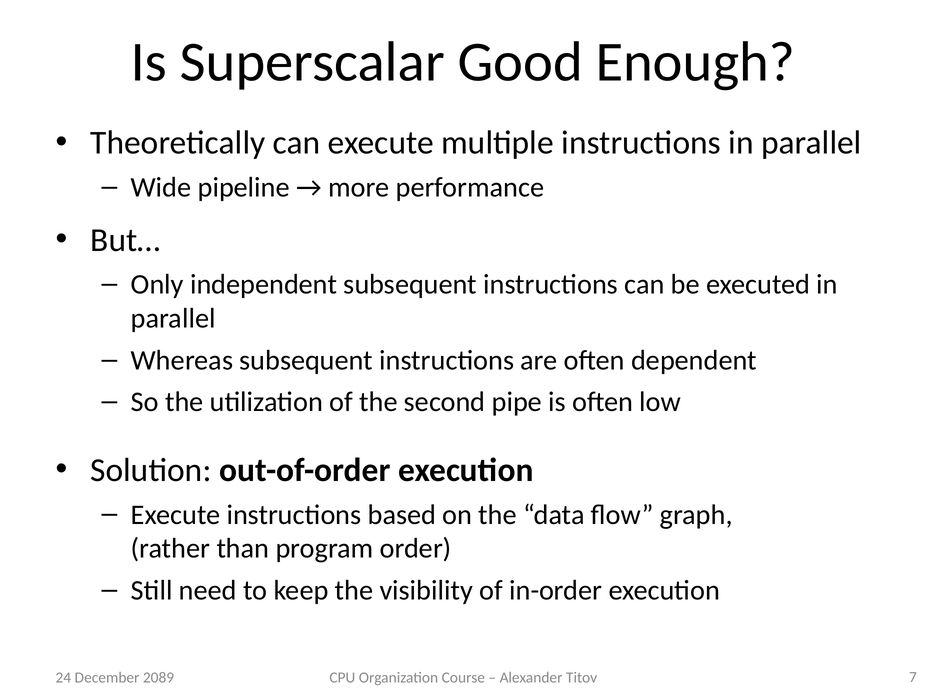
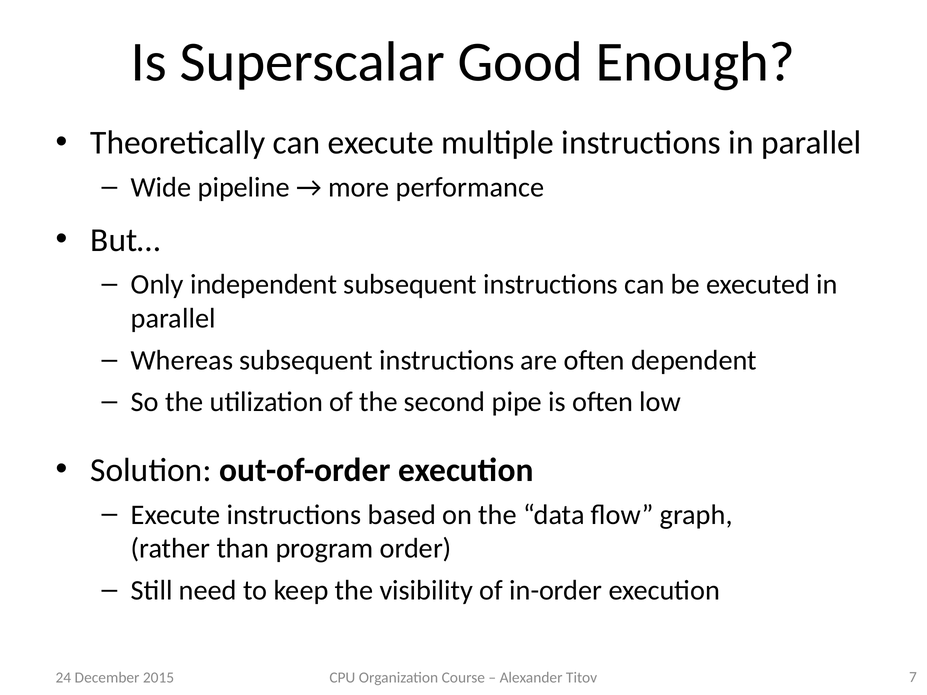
2089: 2089 -> 2015 (159, 678)
